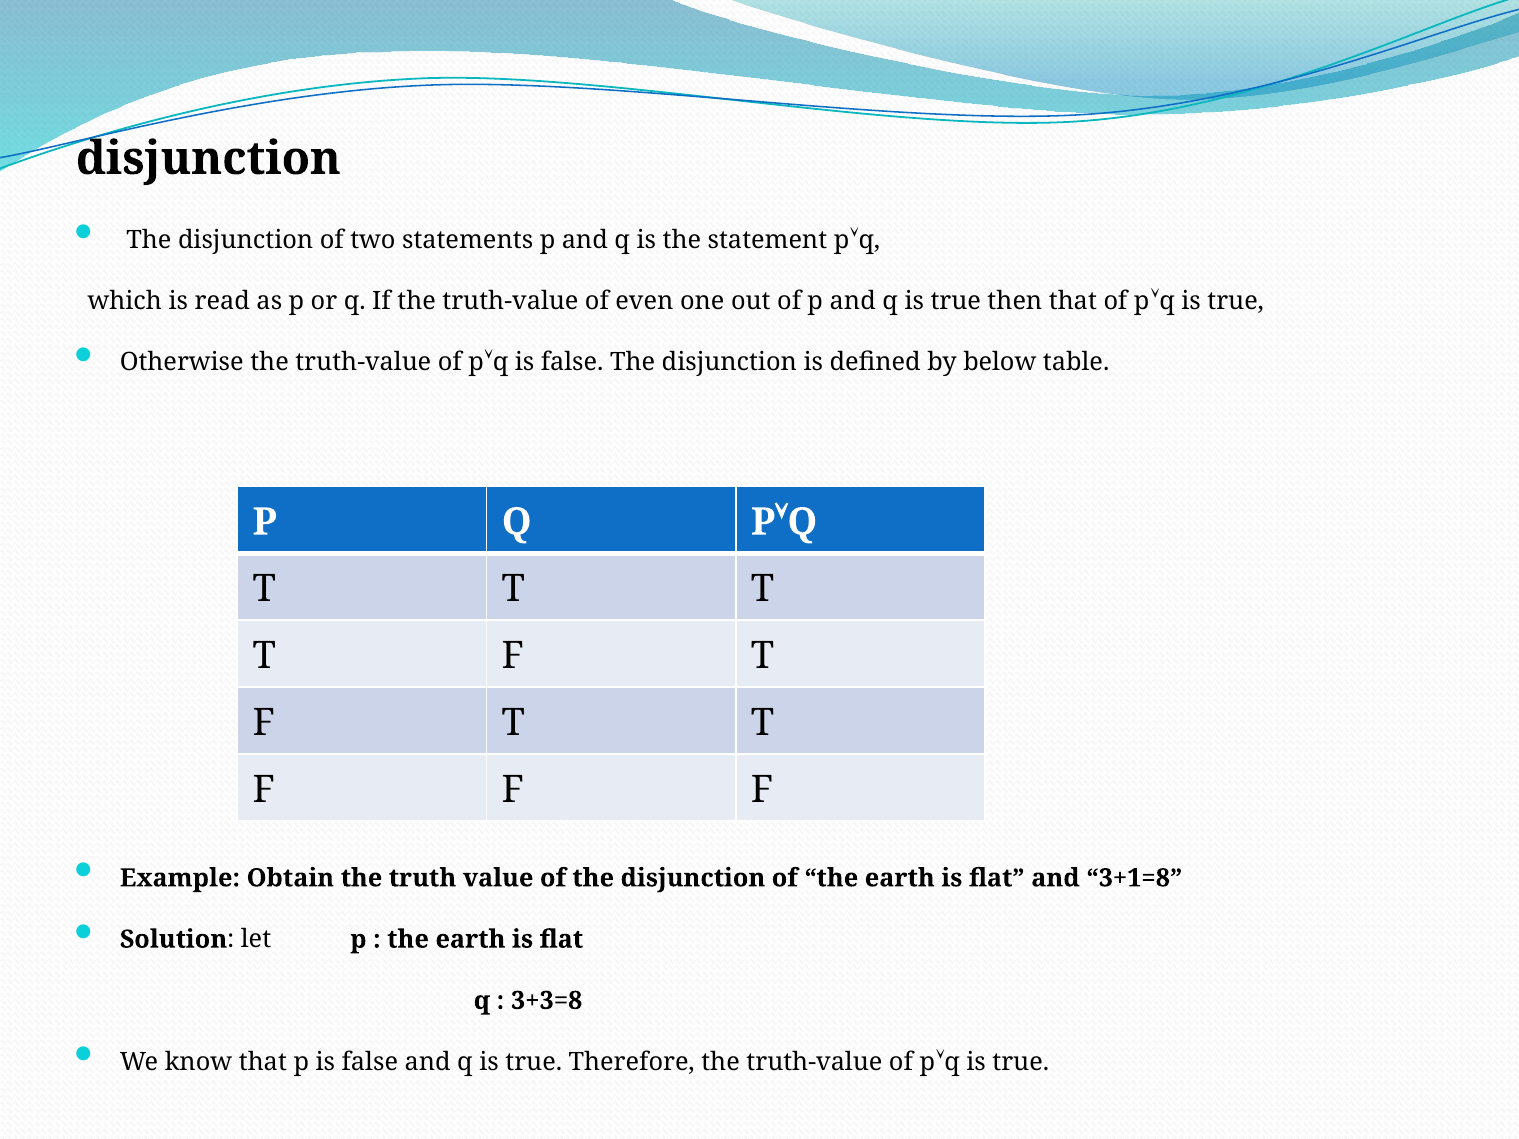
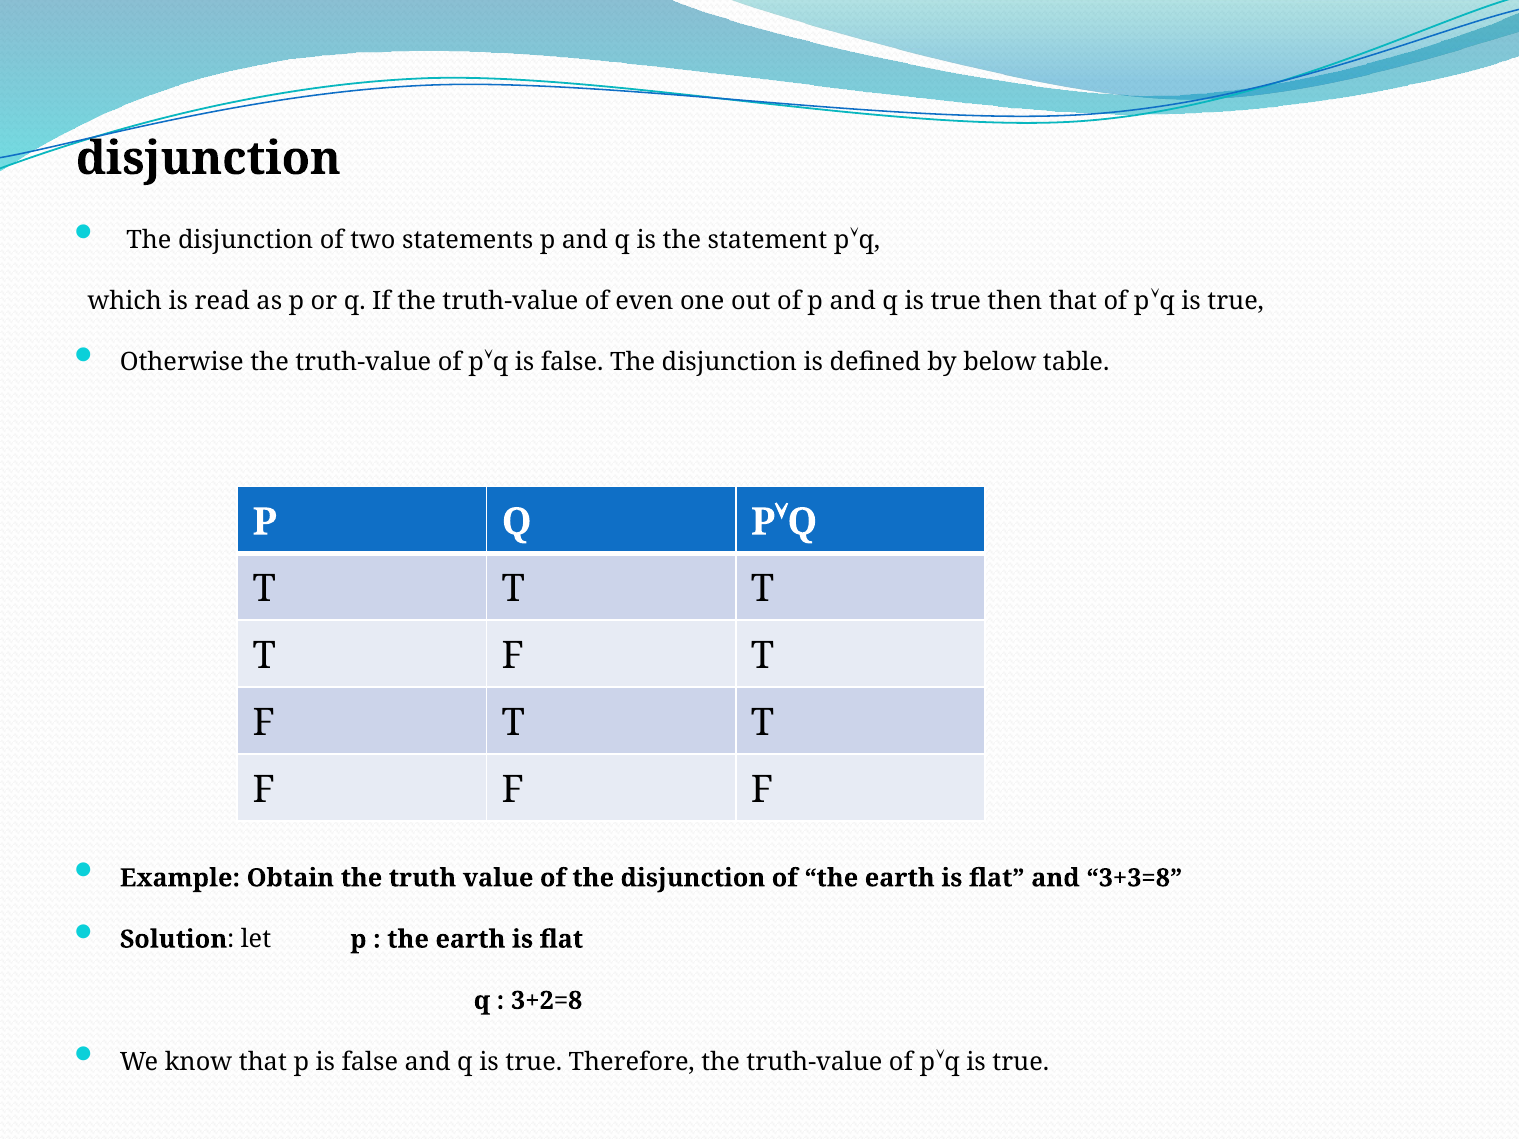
3+1=8: 3+1=8 -> 3+3=8 (1134, 878)
3+3=8: 3+3=8 -> 3+2=8 (547, 1001)
